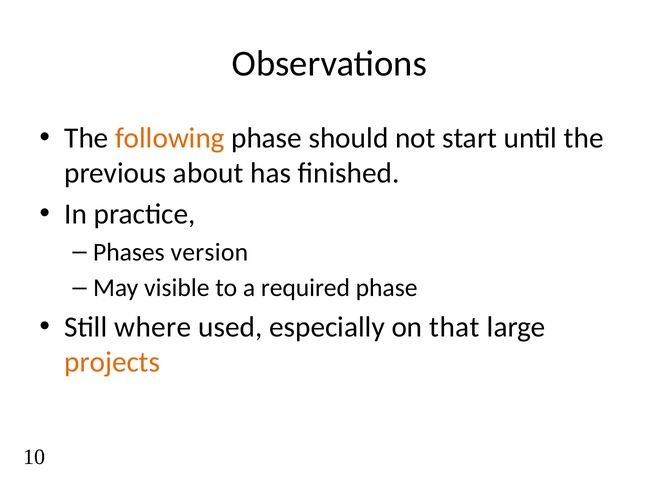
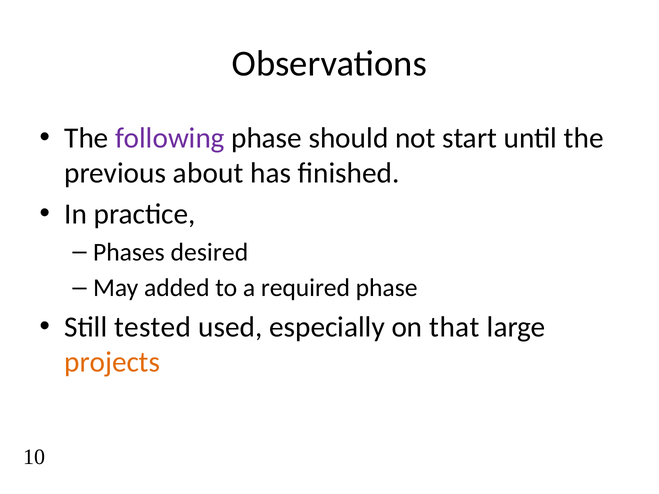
following colour: orange -> purple (170, 138)
version: version -> desired (209, 252)
visible: visible -> added (177, 288)
where: where -> tested (153, 327)
